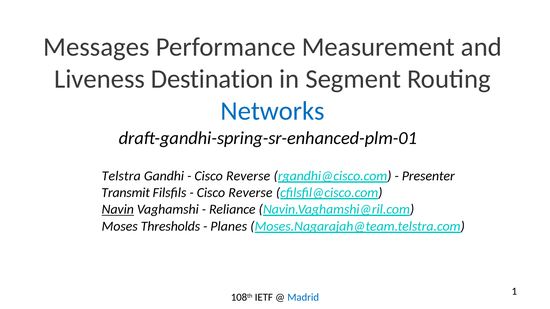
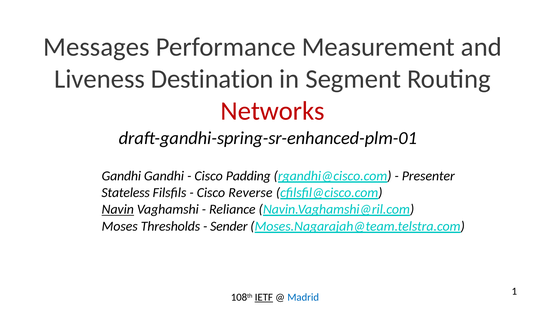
Networks colour: blue -> red (273, 111)
Telstra: Telstra -> Gandhi (121, 176)
Reverse: Reverse -> Padding (248, 176)
Transmit: Transmit -> Stateless (126, 193)
Planes: Planes -> Sender (229, 227)
IETF underline: none -> present (264, 298)
